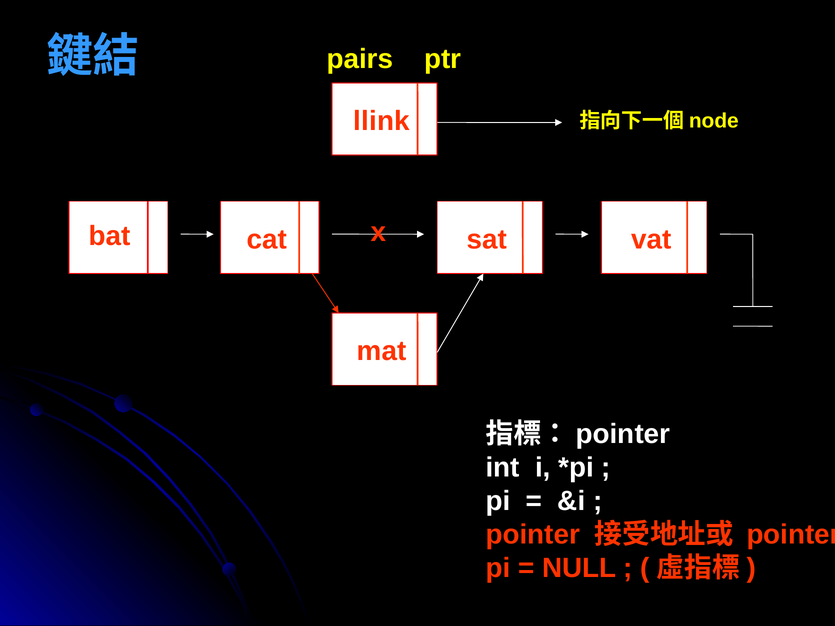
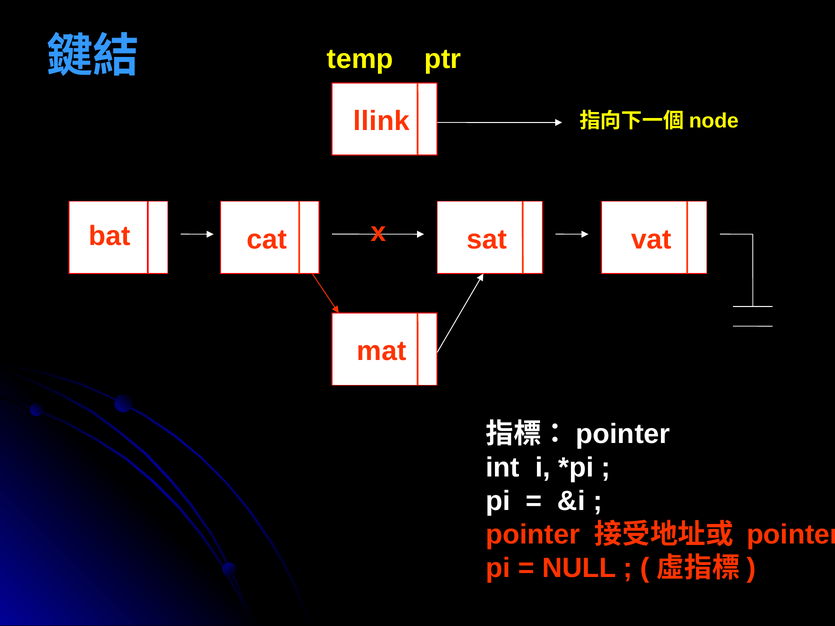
pairs: pairs -> temp (360, 59)
